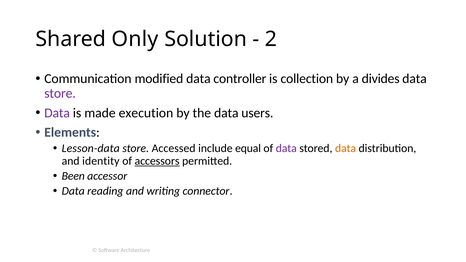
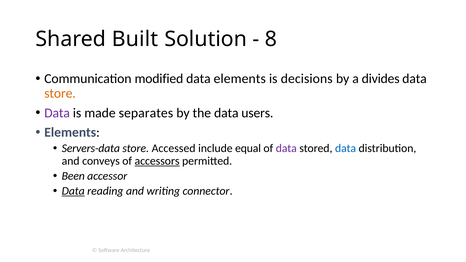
Only: Only -> Built (135, 39)
2: 2 -> 8 (271, 39)
data controller: controller -> elements (240, 79)
collection: collection -> decisions (307, 79)
store colour: purple -> orange (60, 93)
execution: execution -> separates (146, 113)
Lesson-data: Lesson-data -> Servers-data (91, 149)
data colour: orange -> blue (346, 149)
identity: identity -> conveys (101, 161)
Data underline: none -> present (73, 191)
